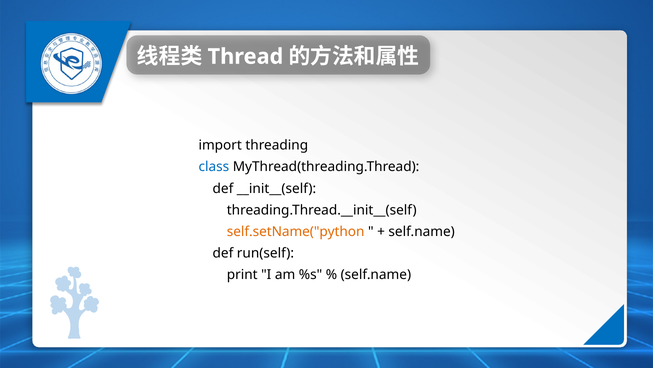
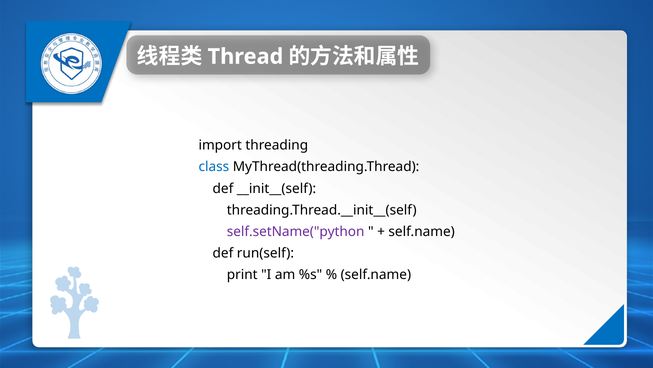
self.setName("python colour: orange -> purple (296, 231)
